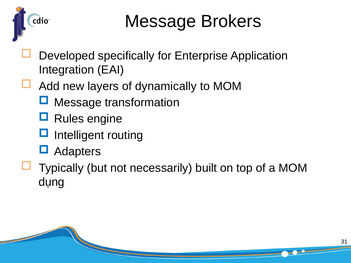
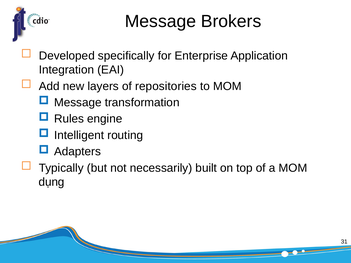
dynamically: dynamically -> repositories (166, 86)
